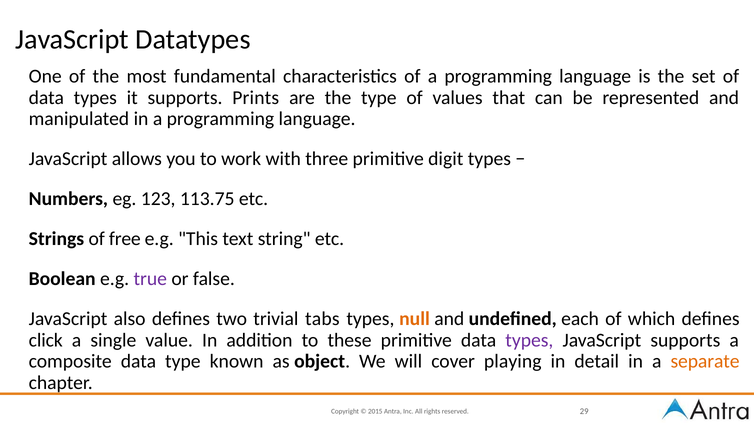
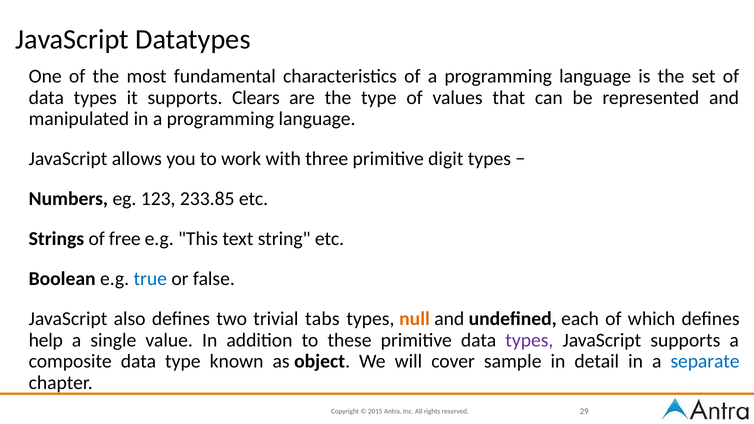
Prints: Prints -> Clears (256, 98)
113.75: 113.75 -> 233.85 (207, 199)
true colour: purple -> blue (150, 279)
click: click -> help (46, 340)
playing: playing -> sample (513, 362)
separate colour: orange -> blue (705, 362)
